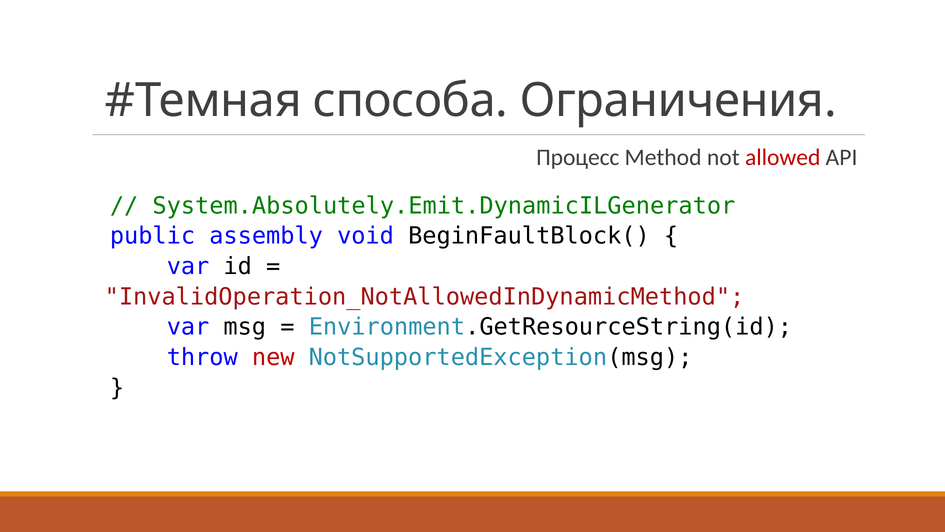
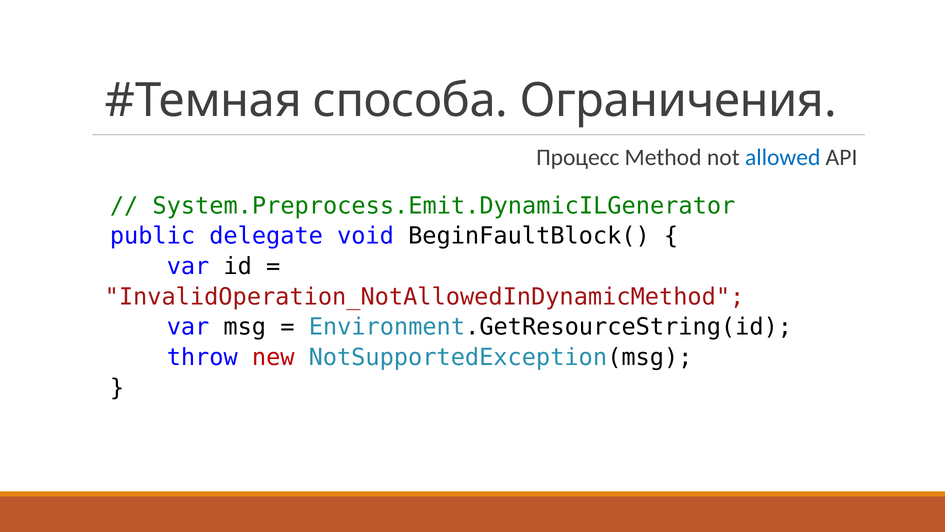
allowed colour: red -> blue (783, 158)
System.Absolutely.Emit.DynamicILGenerator: System.Absolutely.Emit.DynamicILGenerator -> System.Preprocess.Emit.DynamicILGenerator (444, 206)
assembly: assembly -> delegate (266, 236)
